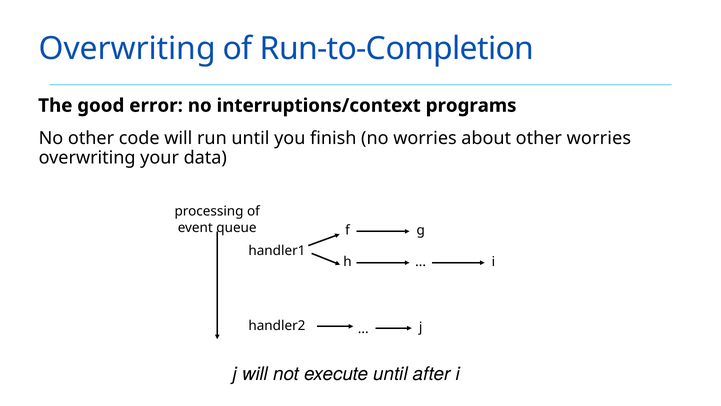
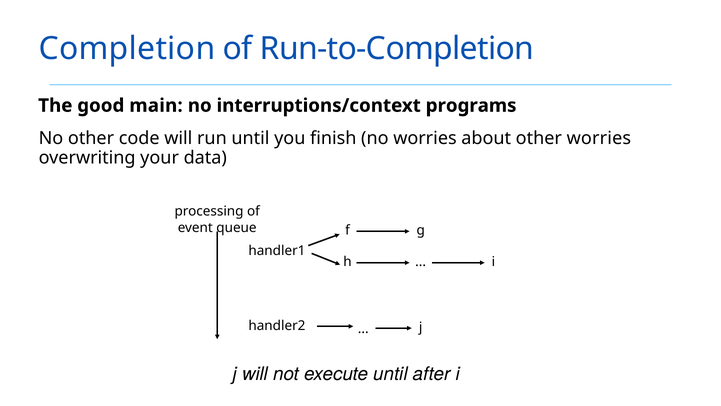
Overwriting: Overwriting -> Completion (127, 49)
error: error -> main (156, 105)
